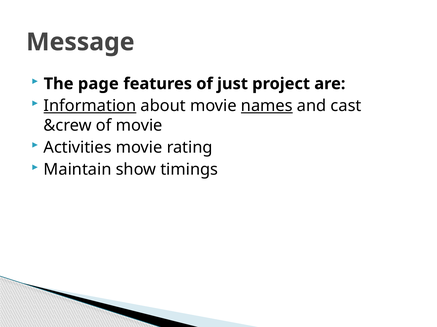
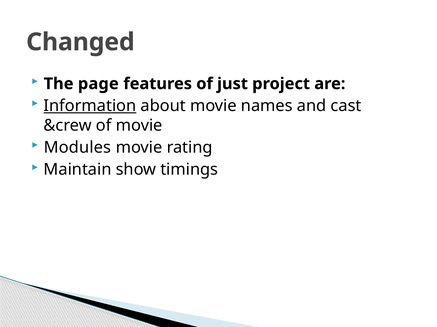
Message: Message -> Changed (80, 42)
names underline: present -> none (267, 106)
Activities: Activities -> Modules (77, 148)
